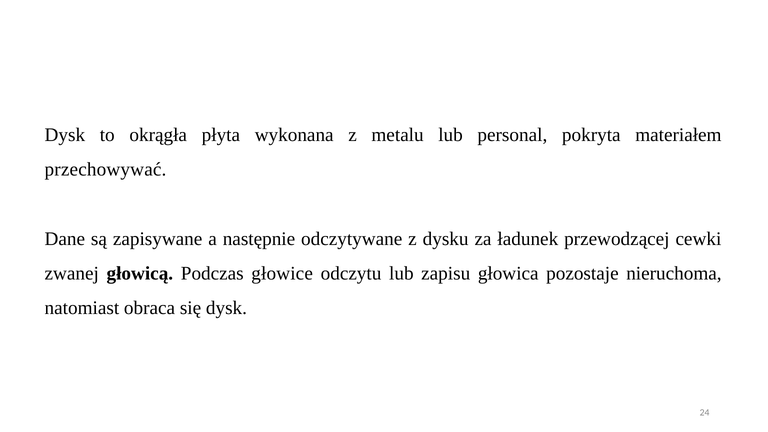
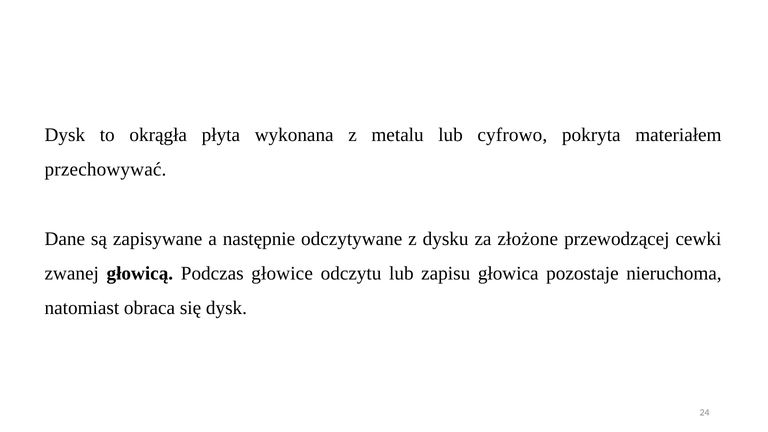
personal: personal -> cyfrowo (512, 135)
ładunek: ładunek -> złożone (528, 239)
